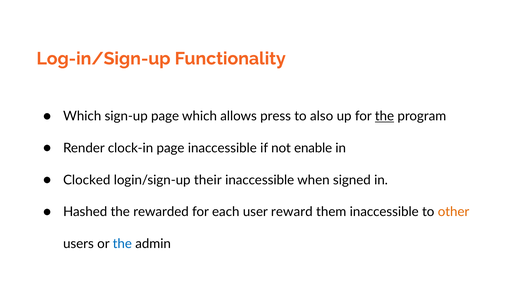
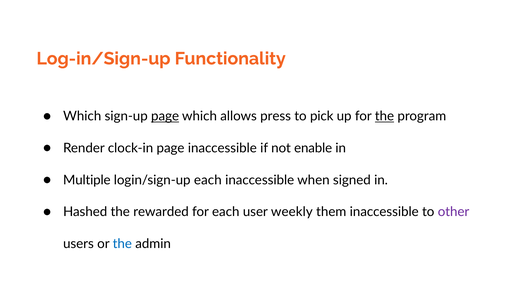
page underline: none -> present (165, 116)
also: also -> pick (322, 116)
Clocked: Clocked -> Multiple (87, 180)
login/sign-up their: their -> each (208, 180)
reward: reward -> weekly (292, 212)
other colour: orange -> purple (454, 212)
